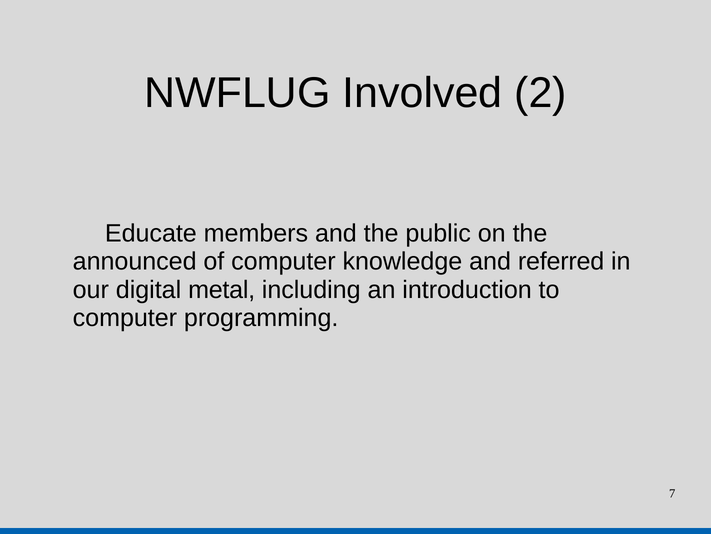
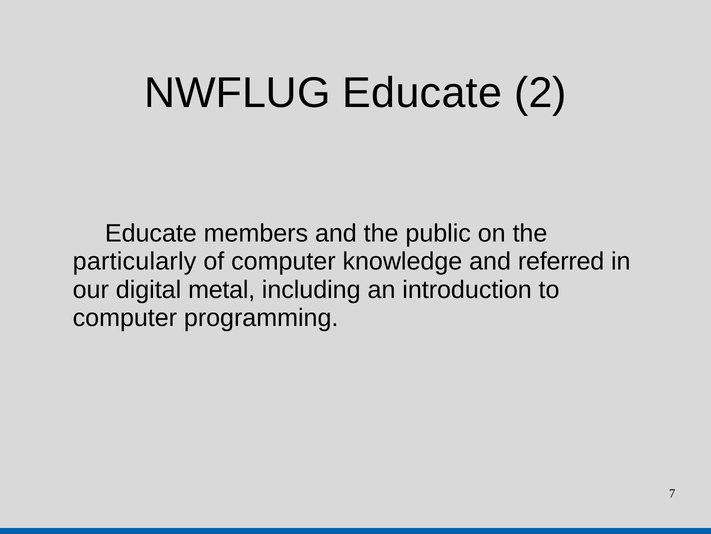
NWFLUG Involved: Involved -> Educate (422, 93)
announced: announced -> particularly (135, 262)
